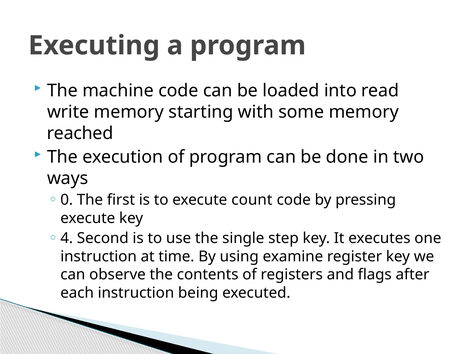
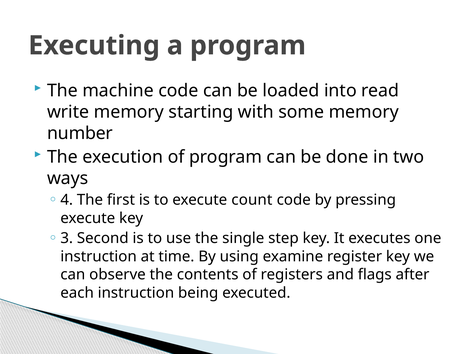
reached: reached -> number (80, 133)
0: 0 -> 4 (67, 200)
4: 4 -> 3 (67, 238)
